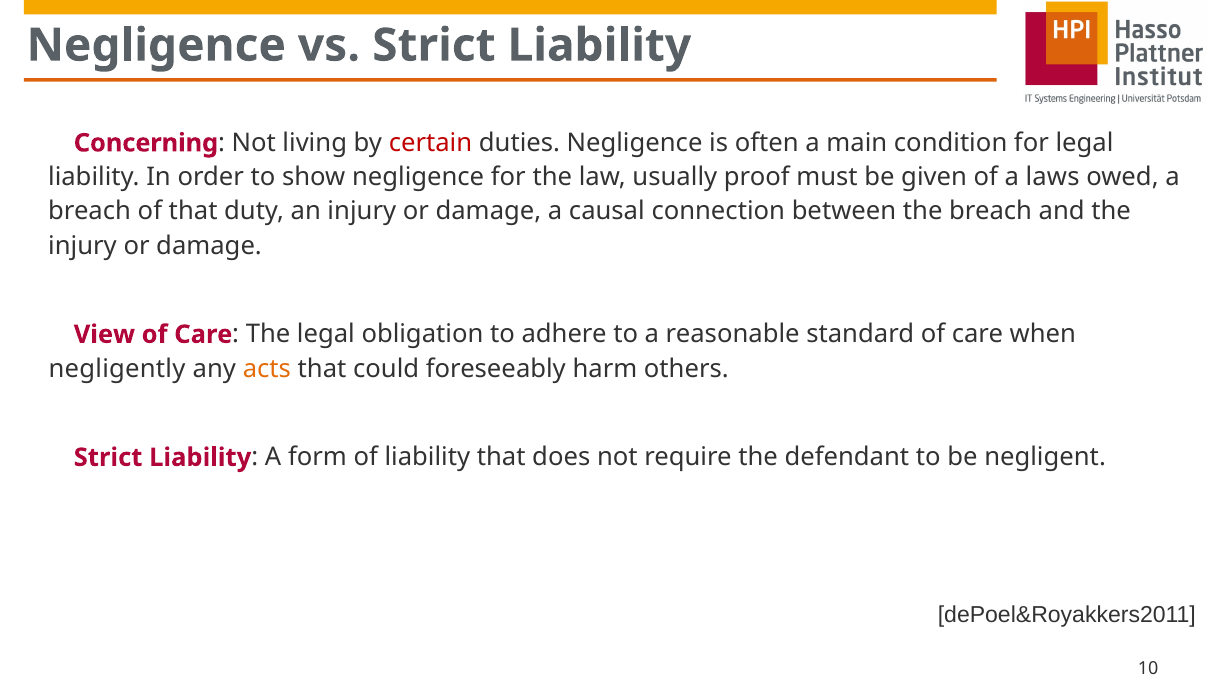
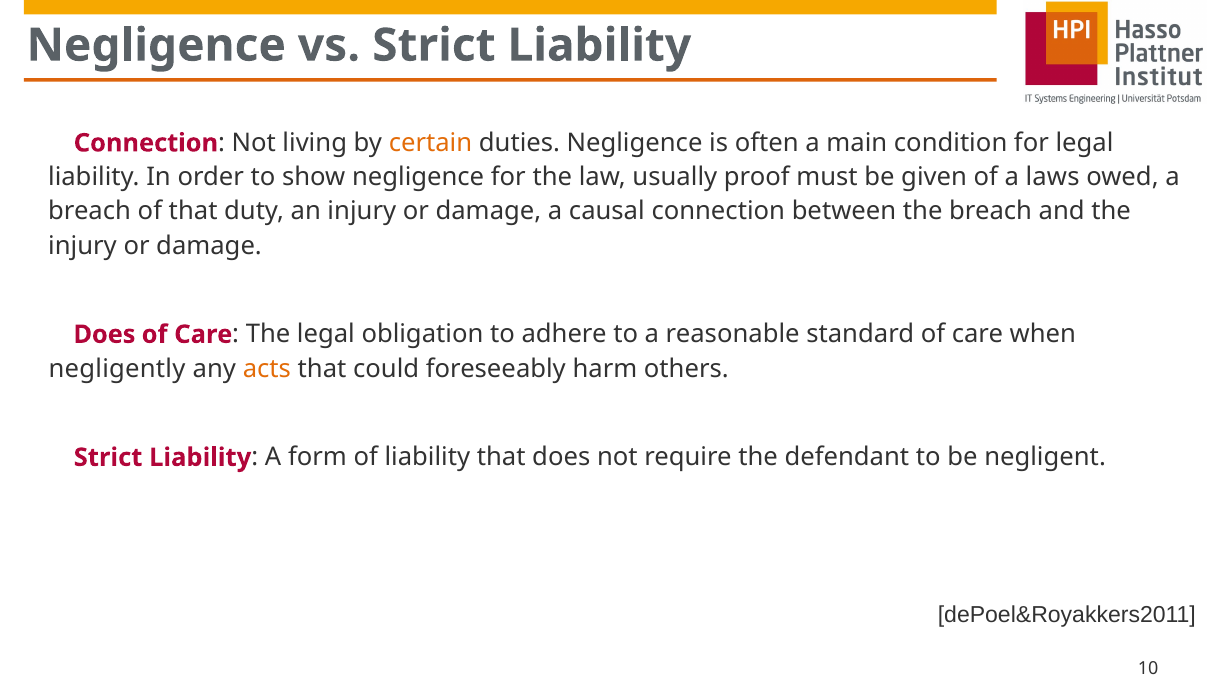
Concerning: Concerning -> Connection (146, 143)
certain colour: red -> orange (430, 143)
View: View -> Does (104, 334)
